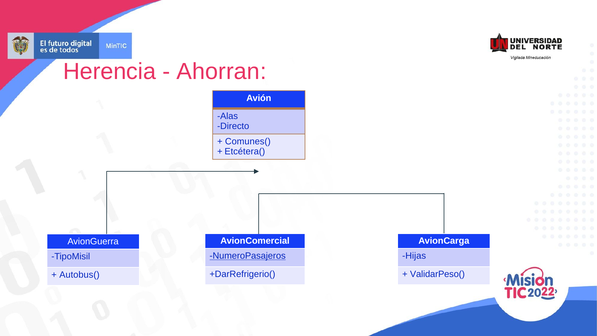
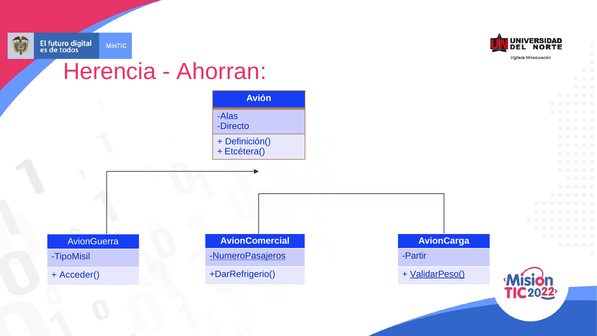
Comunes(: Comunes( -> Definición( (248, 141)
Hijas: Hijas -> Partir (414, 256)
ValidarPeso( underline: none -> present (437, 274)
Autobus(: Autobus( -> Acceder( (79, 275)
